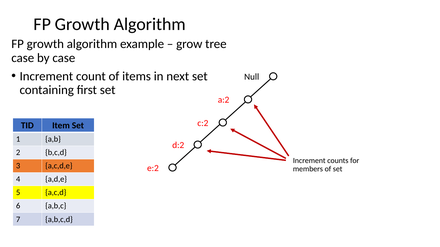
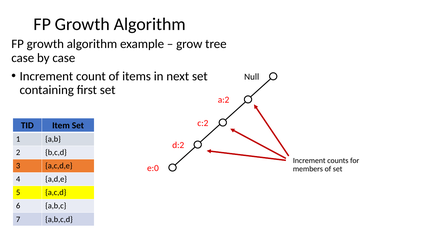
e:2: e:2 -> e:0 (153, 168)
